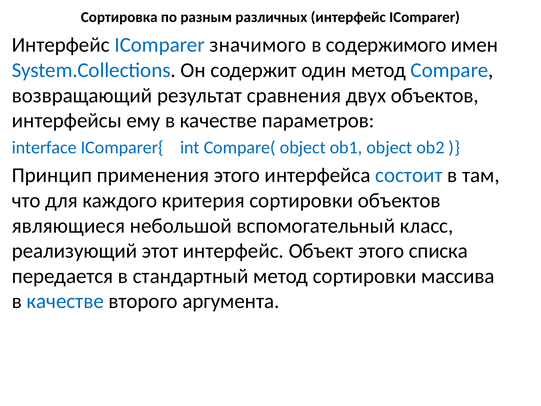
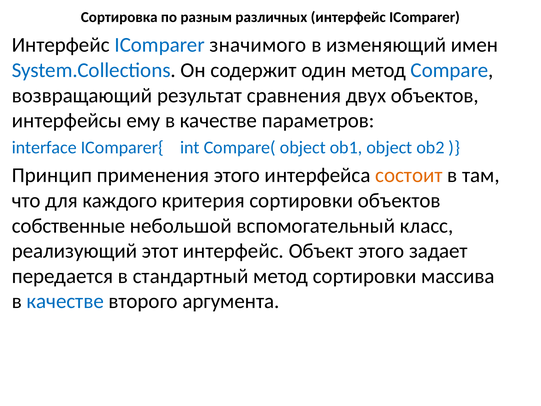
содержимого: содержимого -> изменяющий (386, 45)
состоит colour: blue -> orange (409, 175)
являющиеся: являющиеся -> собственные (69, 226)
списка: списка -> задает (438, 251)
